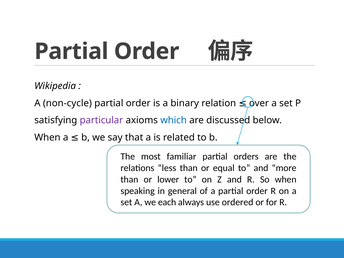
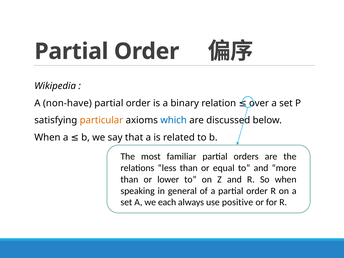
non-cycle: non-cycle -> non-have (67, 103)
particular colour: purple -> orange (101, 120)
ordered: ordered -> positive (238, 202)
